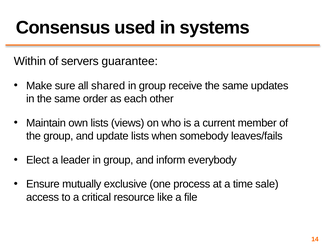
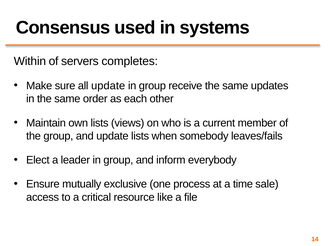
guarantee: guarantee -> completes (130, 61)
all shared: shared -> update (108, 86)
